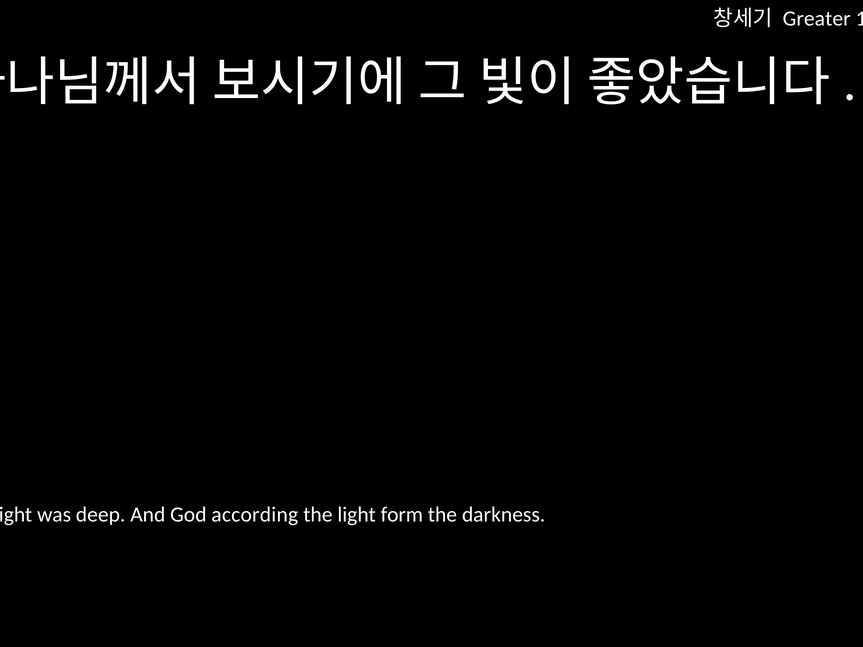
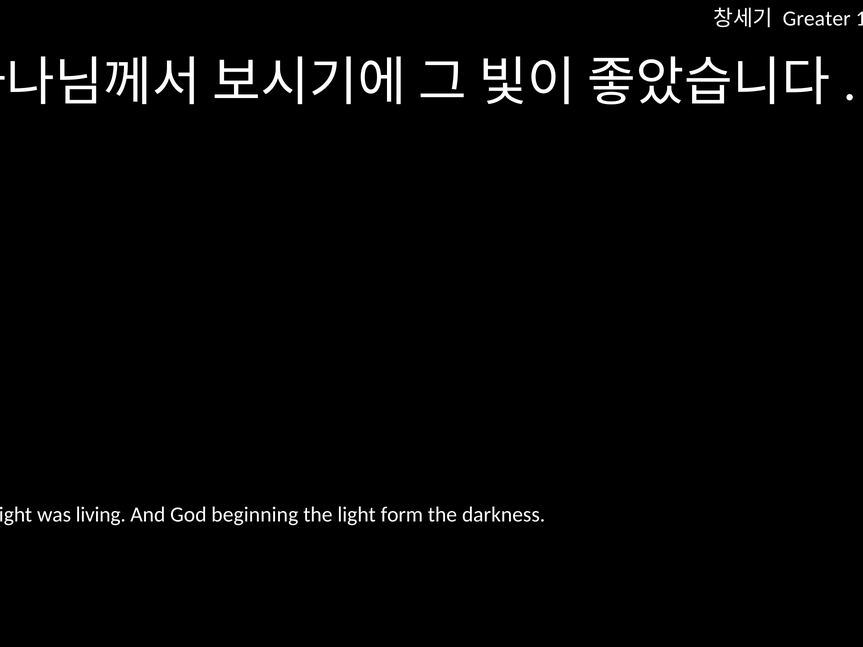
deep: deep -> living (101, 515)
according: according -> beginning (255, 515)
